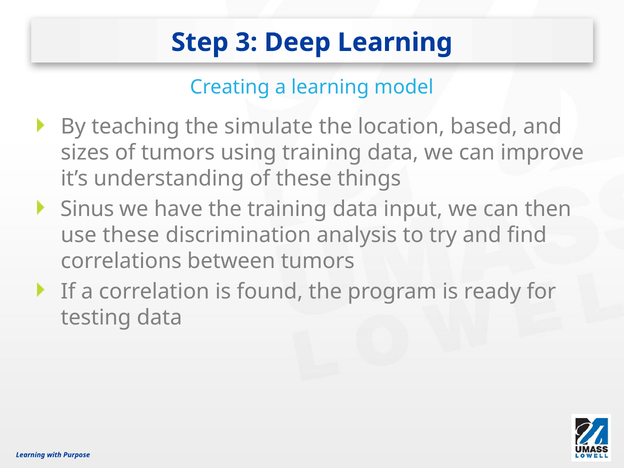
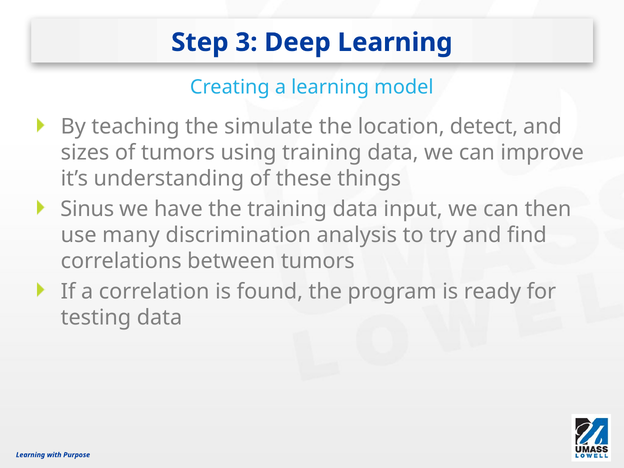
based: based -> detect (484, 127)
use these: these -> many (131, 235)
